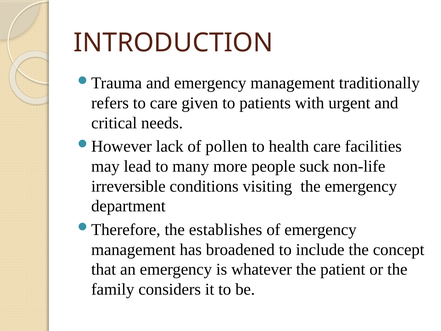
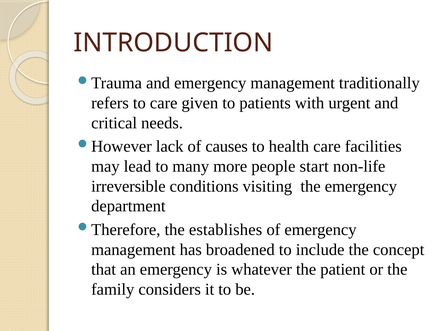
pollen: pollen -> causes (227, 146)
suck: suck -> start (314, 166)
